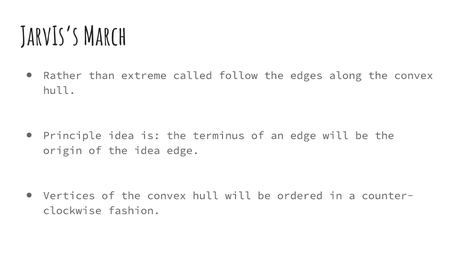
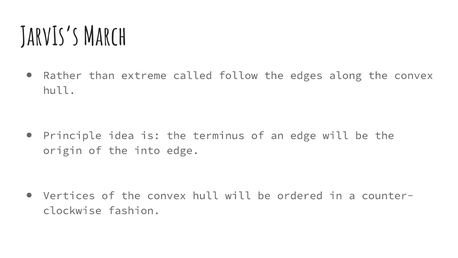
the idea: idea -> into (147, 150)
